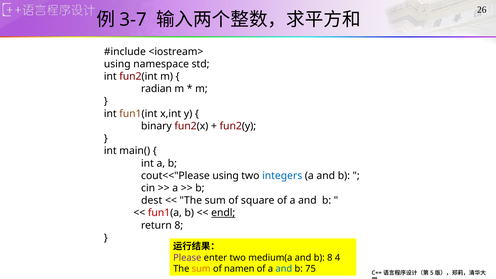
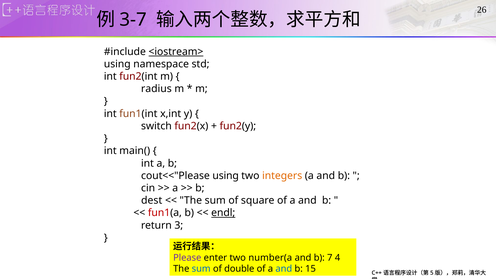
<iostream> underline: none -> present (176, 52)
radian: radian -> radius (156, 89)
binary: binary -> switch (156, 126)
integers colour: blue -> orange (282, 176)
return 8: 8 -> 3 (179, 225)
medium(a: medium(a -> number(a (270, 258)
b 8: 8 -> 7 (330, 258)
sum colour: orange -> blue (201, 269)
namen: namen -> double (239, 269)
75: 75 -> 15 (311, 269)
